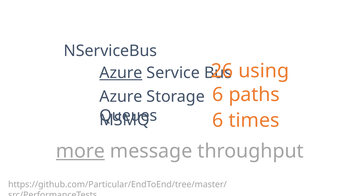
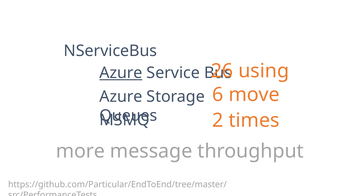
paths: paths -> move (254, 95)
6: 6 -> 2 (218, 121)
more underline: present -> none (80, 151)
